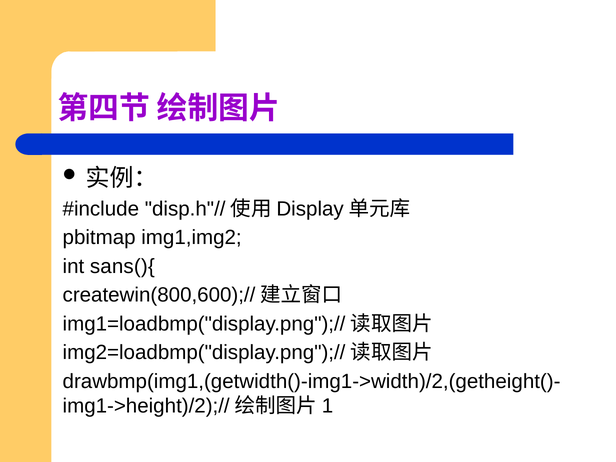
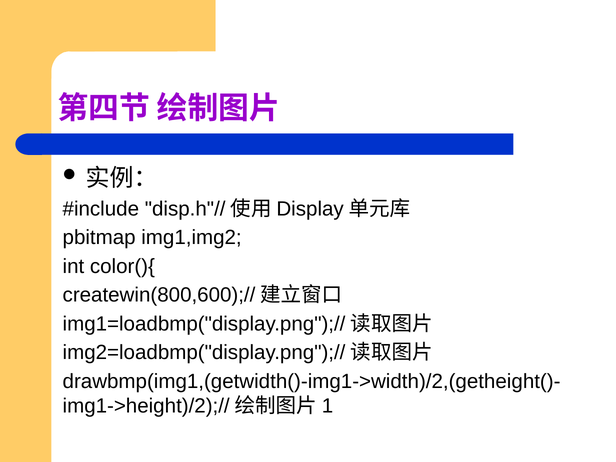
sans(){: sans(){ -> color(){ (122, 266)
